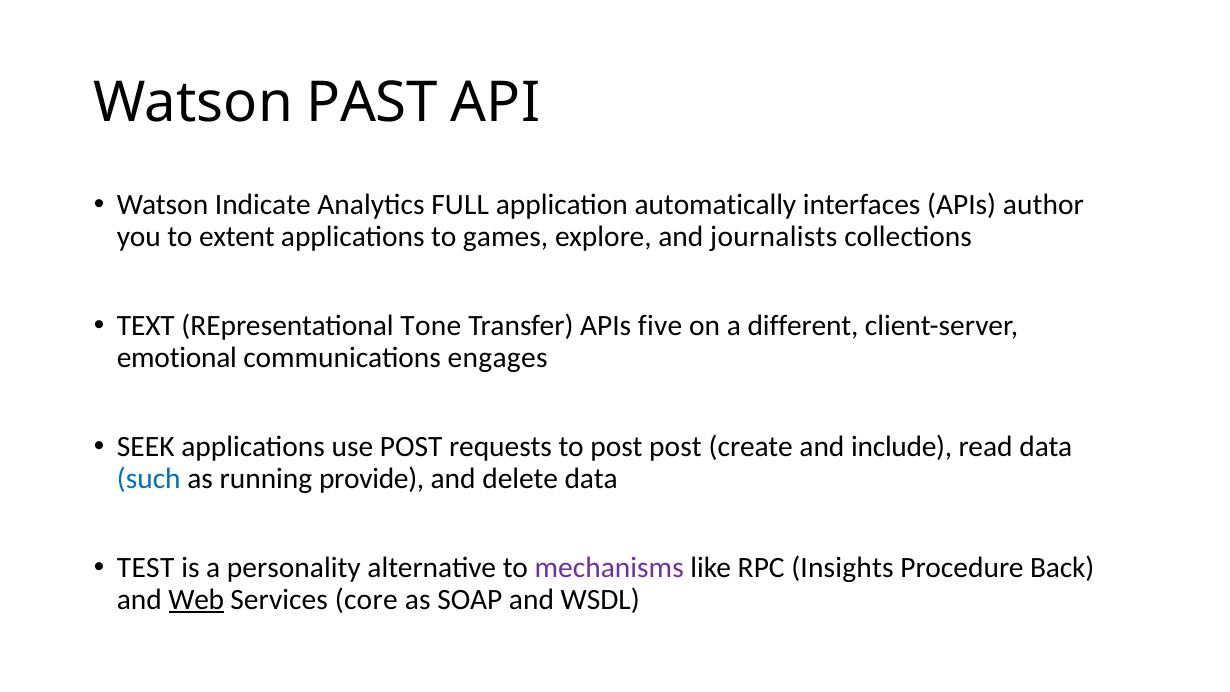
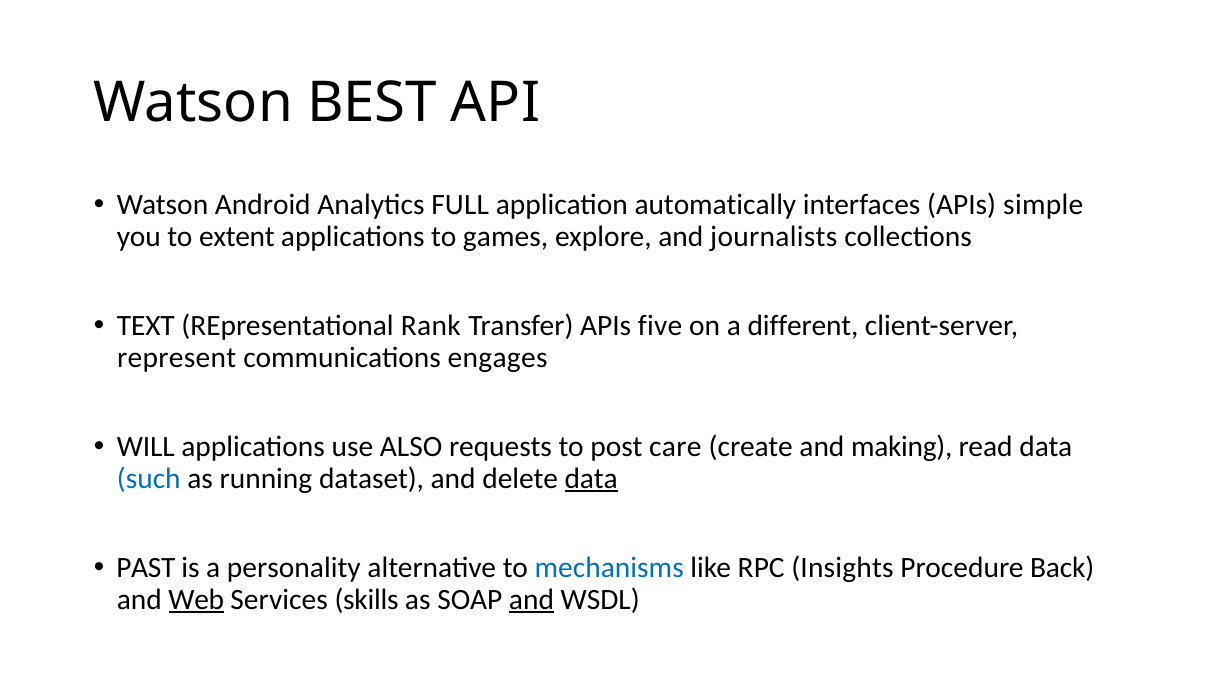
PAST: PAST -> BEST (372, 103)
Indicate: Indicate -> Android (263, 205)
author: author -> simple (1043, 205)
Tone: Tone -> Rank (431, 326)
emotional: emotional -> represent (177, 357)
SEEK: SEEK -> WILL (146, 447)
use POST: POST -> ALSO (411, 447)
post post: post -> care (675, 447)
include: include -> making (902, 447)
provide: provide -> dataset (372, 478)
data underline: none -> present (591, 478)
TEST: TEST -> PAST (146, 568)
mechanisms colour: purple -> blue (609, 568)
core: core -> skills (367, 599)
and underline: none -> present (531, 599)
